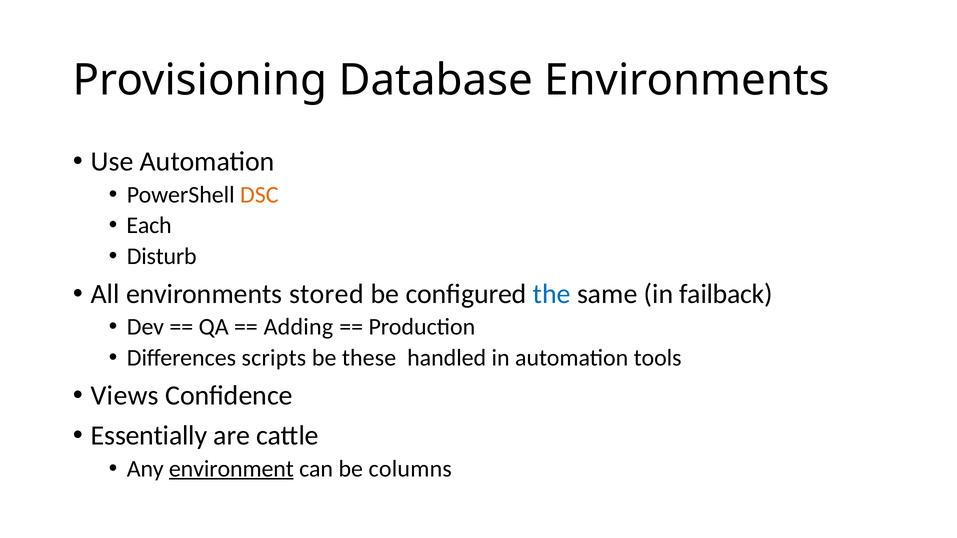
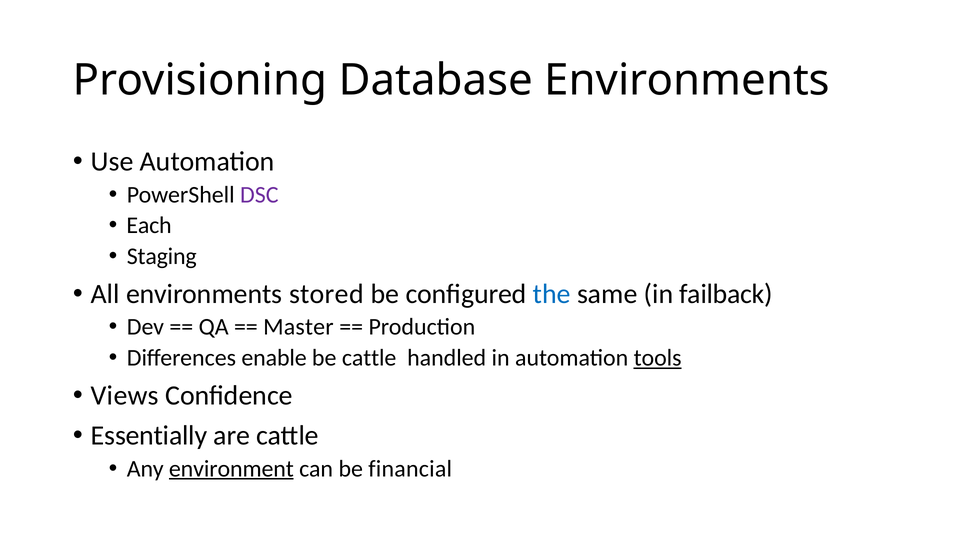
DSC colour: orange -> purple (259, 195)
Disturb: Disturb -> Staging (162, 256)
Adding: Adding -> Master (298, 327)
scripts: scripts -> enable (274, 358)
be these: these -> cattle (369, 358)
tools underline: none -> present (658, 358)
columns: columns -> financial (410, 469)
